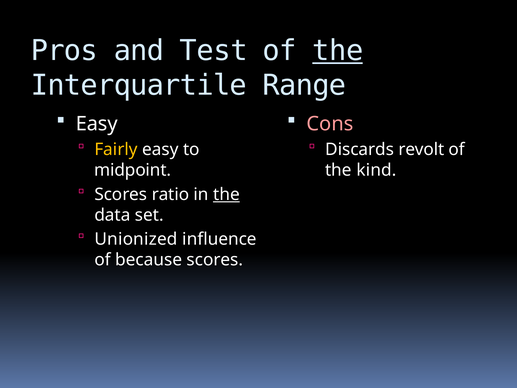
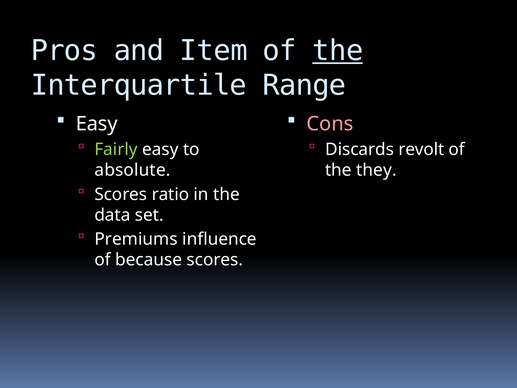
Test: Test -> Item (214, 51)
Fairly colour: yellow -> light green (116, 149)
midpoint: midpoint -> absolute (133, 170)
kind: kind -> they (376, 170)
the underline: present -> none (226, 194)
Unionized: Unionized -> Premiums (136, 239)
